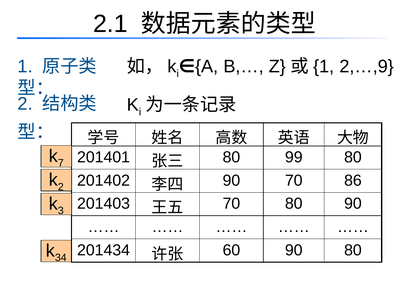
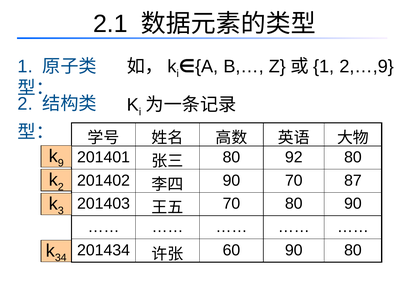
7: 7 -> 9 (61, 163)
99: 99 -> 92 (294, 157)
86: 86 -> 87 (353, 180)
